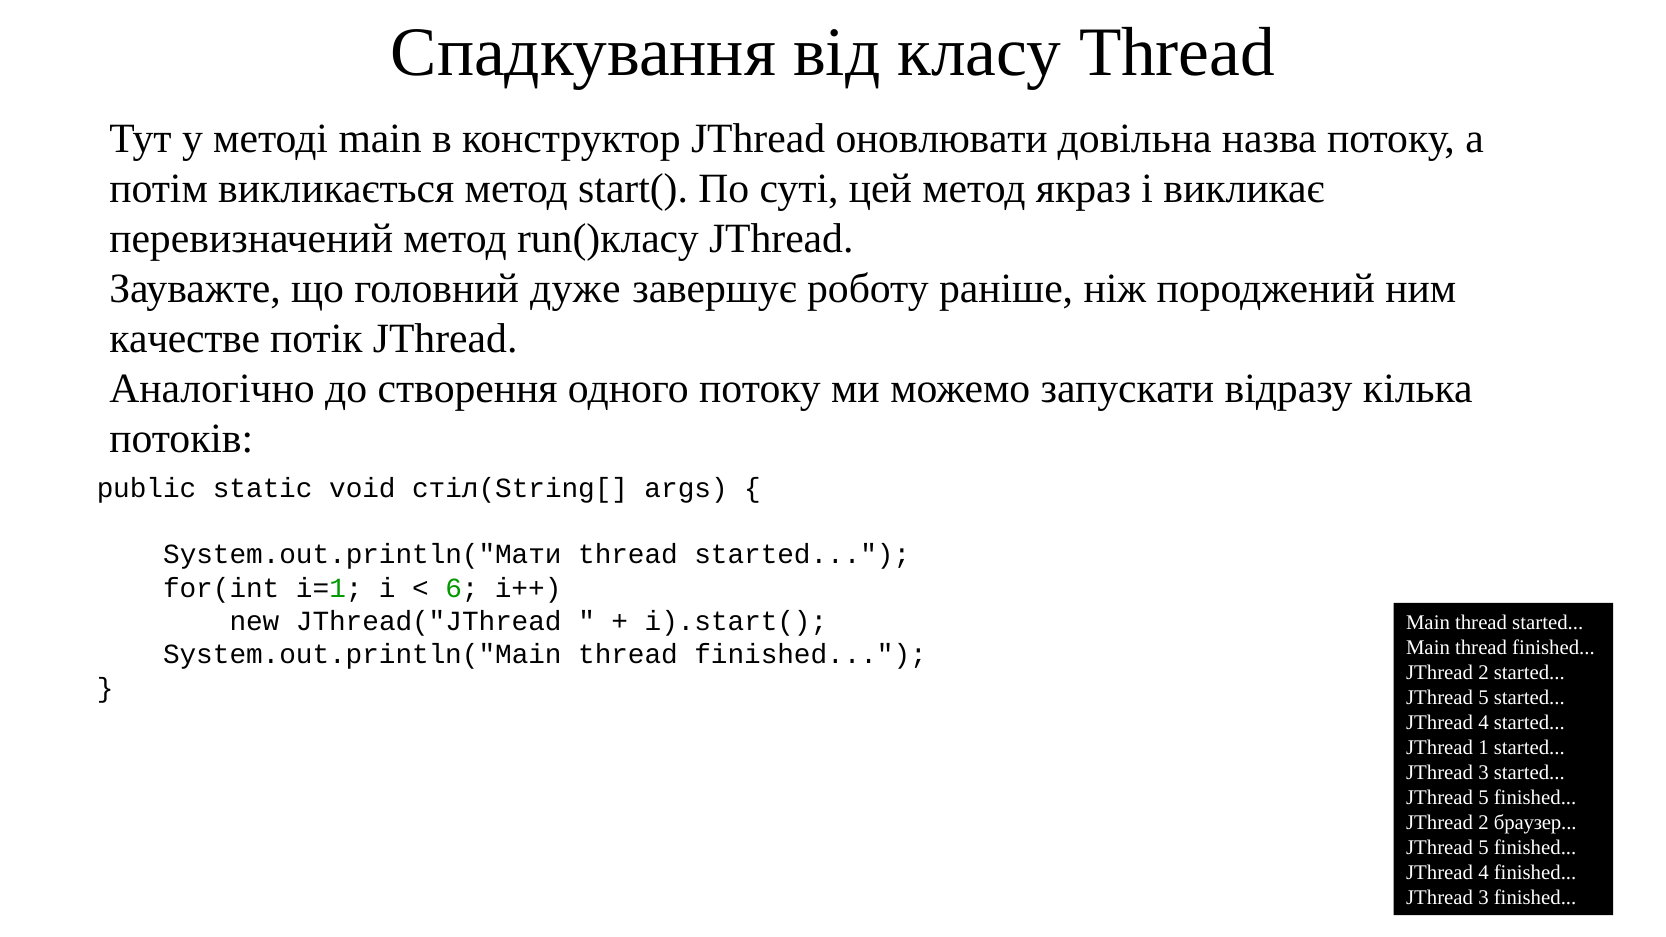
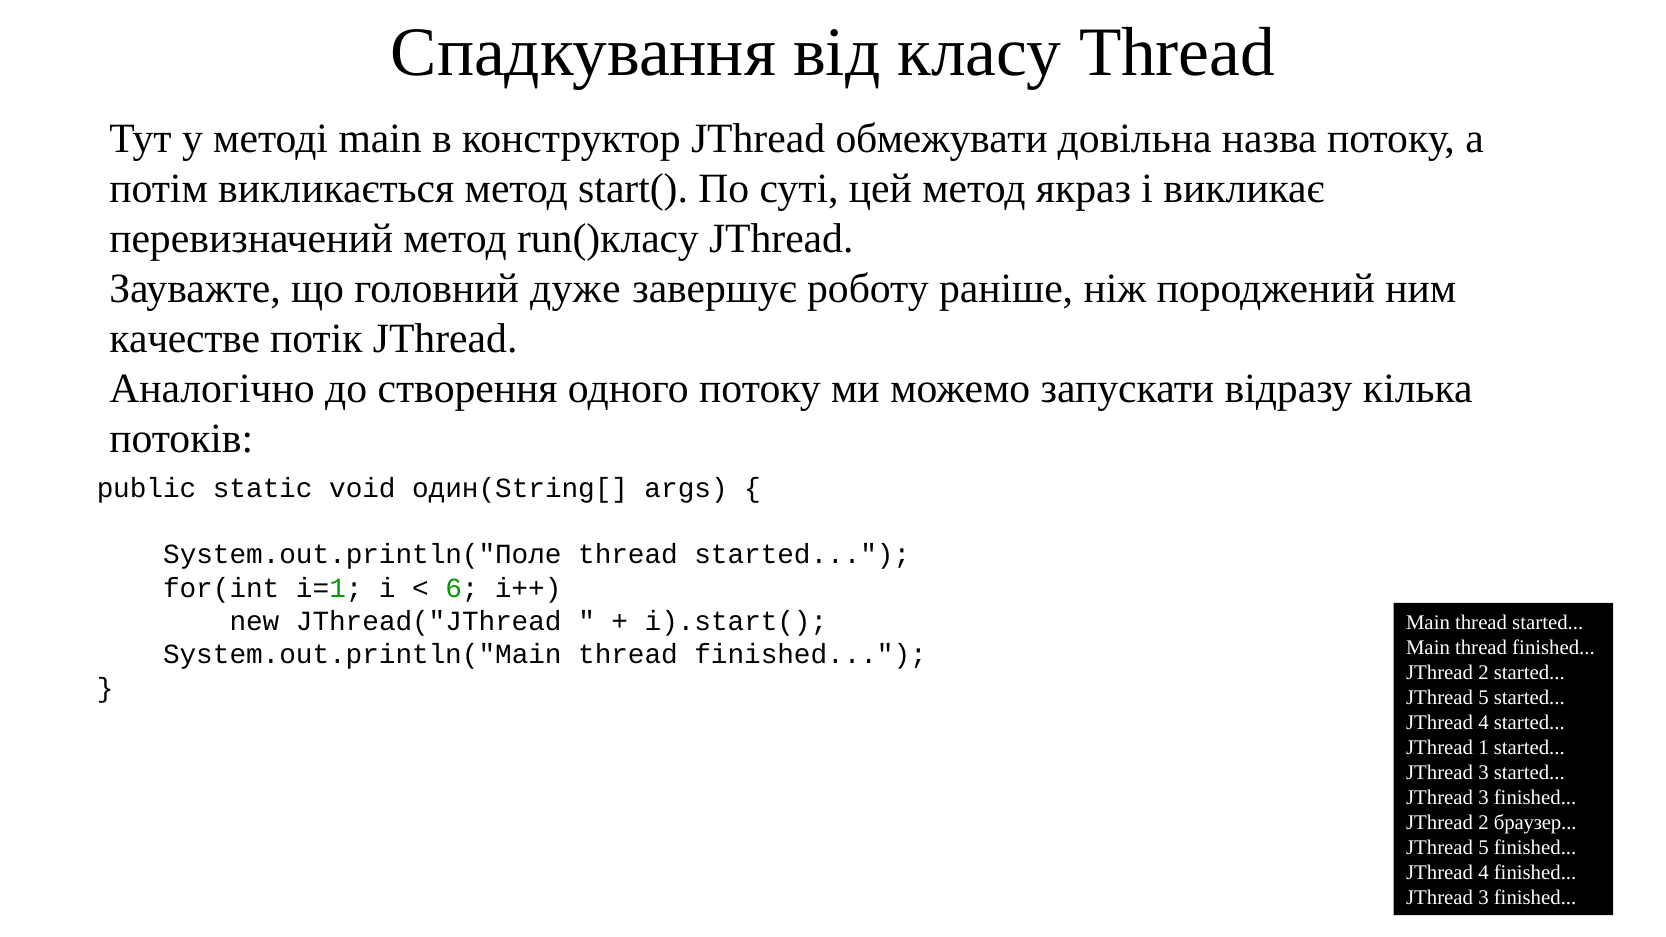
оновлювати: оновлювати -> обмежувати (942, 139)
стіл(String[: стіл(String[ -> один(String[ (520, 488)
System.out.println("Мати: System.out.println("Мати -> System.out.println("Поле (362, 555)
5: 5 -> 3 (1483, 798)
